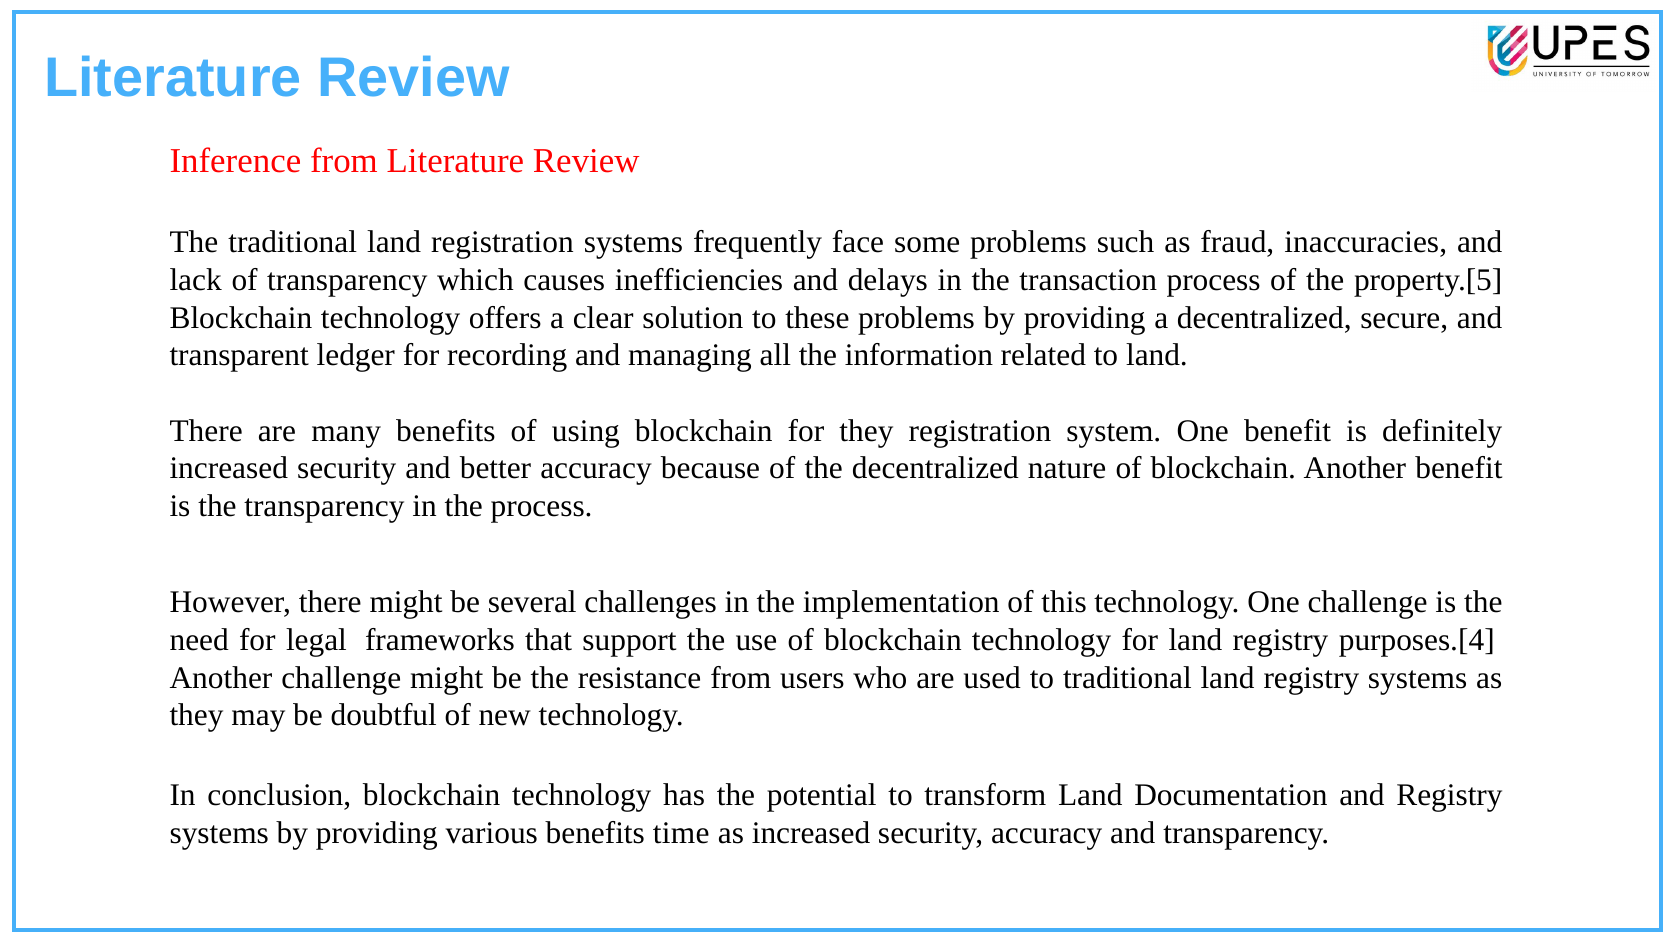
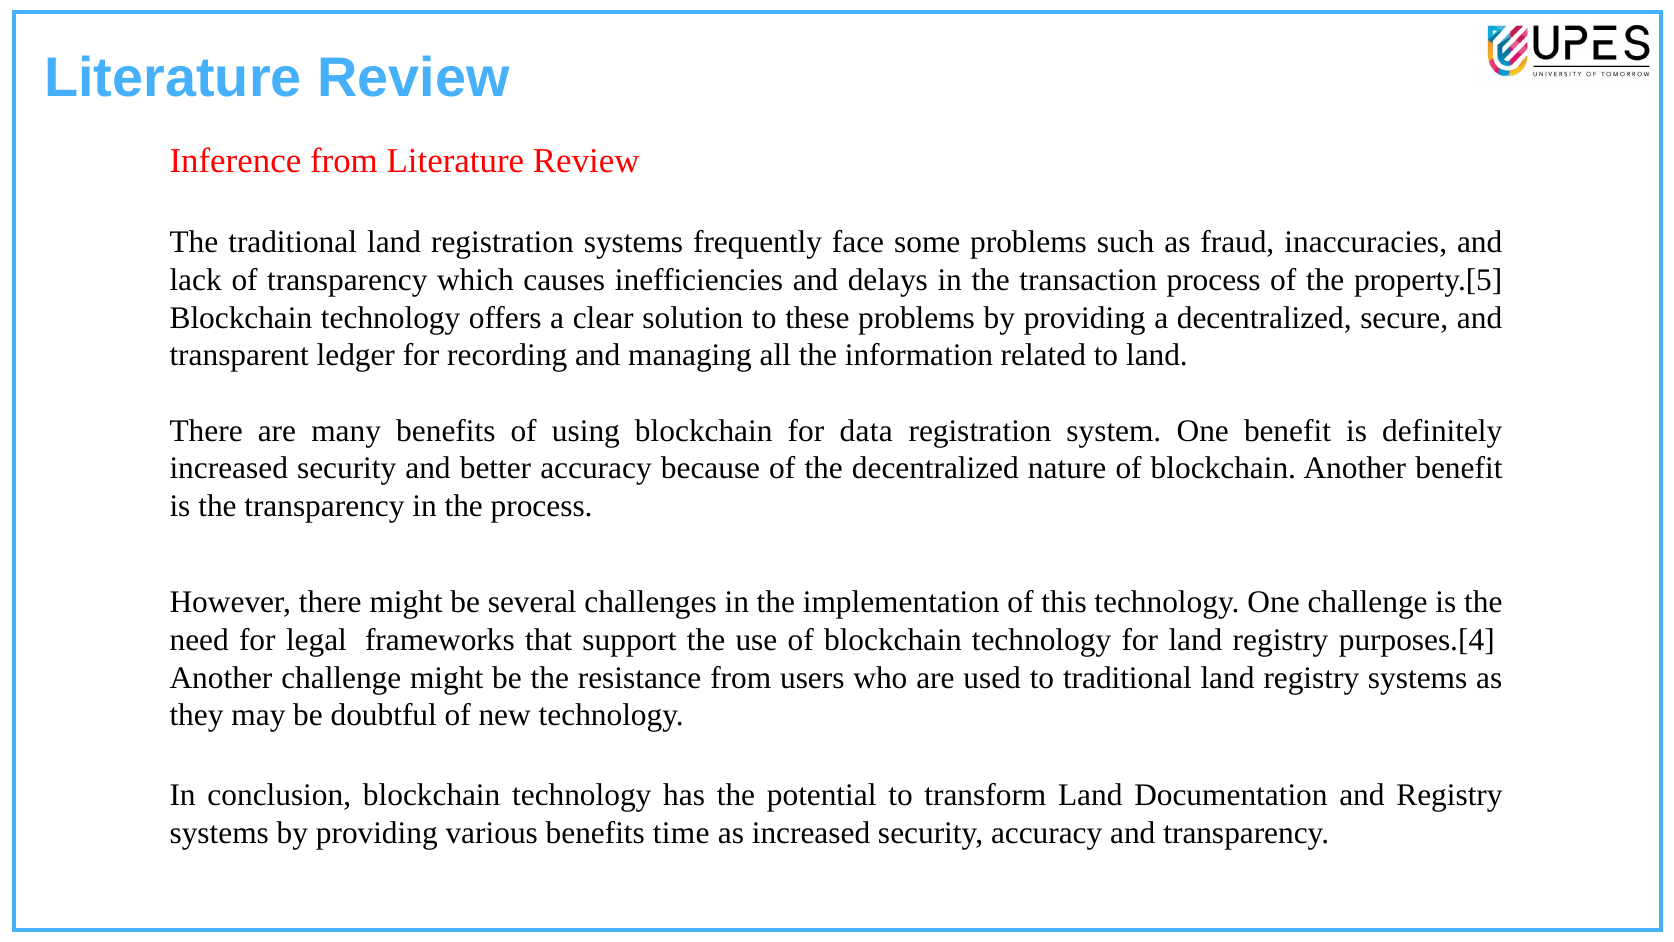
for they: they -> data (866, 431)
